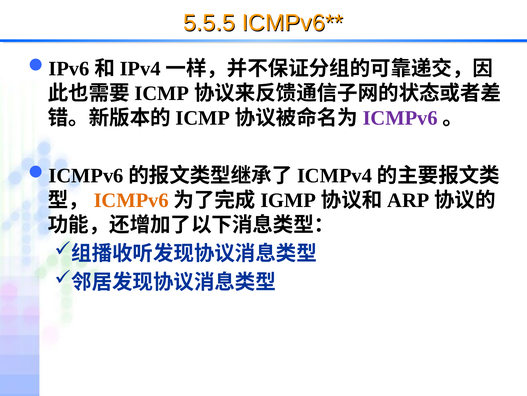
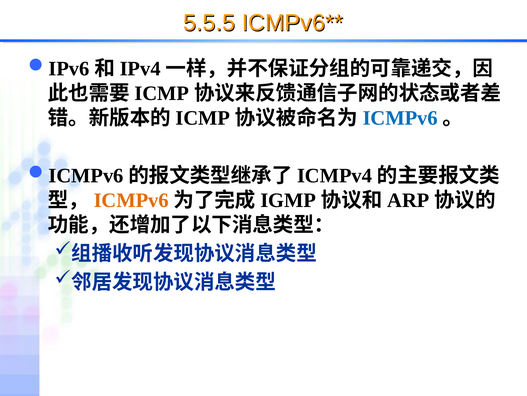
ICMPv6 colour: purple -> blue (400, 118)
